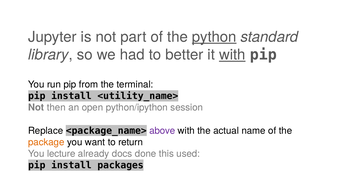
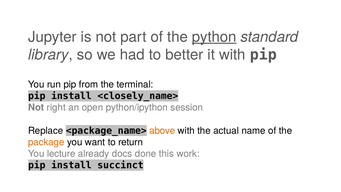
with underline: present -> none (232, 55)
<utility_name>: <utility_name> -> <closely_name> (138, 96)
then: then -> right (56, 107)
above colour: purple -> orange (162, 131)
used: used -> work (188, 154)
packages: packages -> succinct (120, 165)
